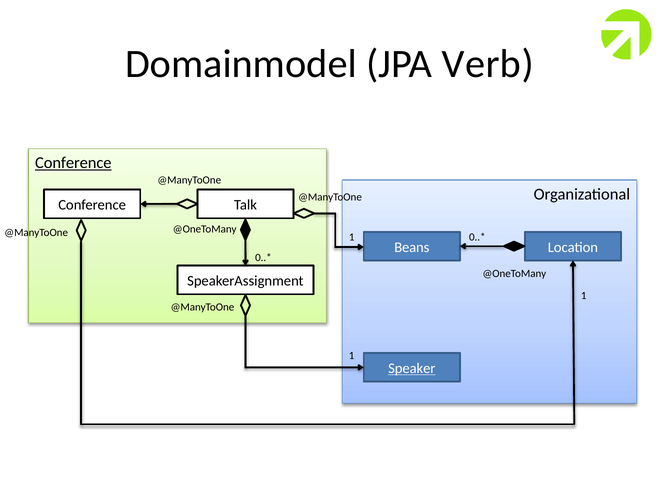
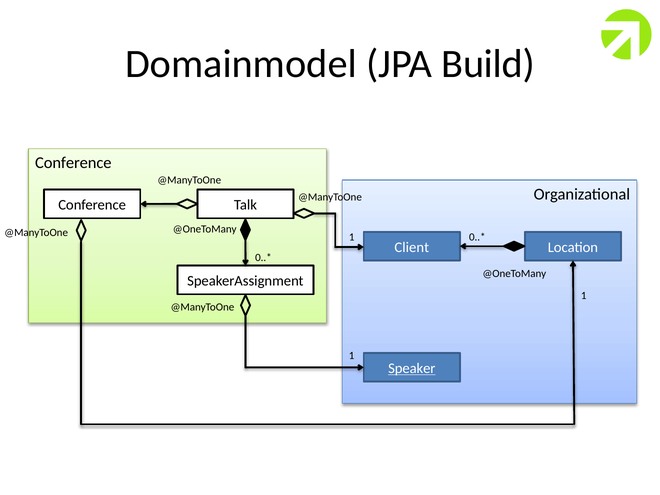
Verb: Verb -> Build (488, 64)
Conference underline: present -> none (73, 163)
Beans: Beans -> Client (412, 247)
